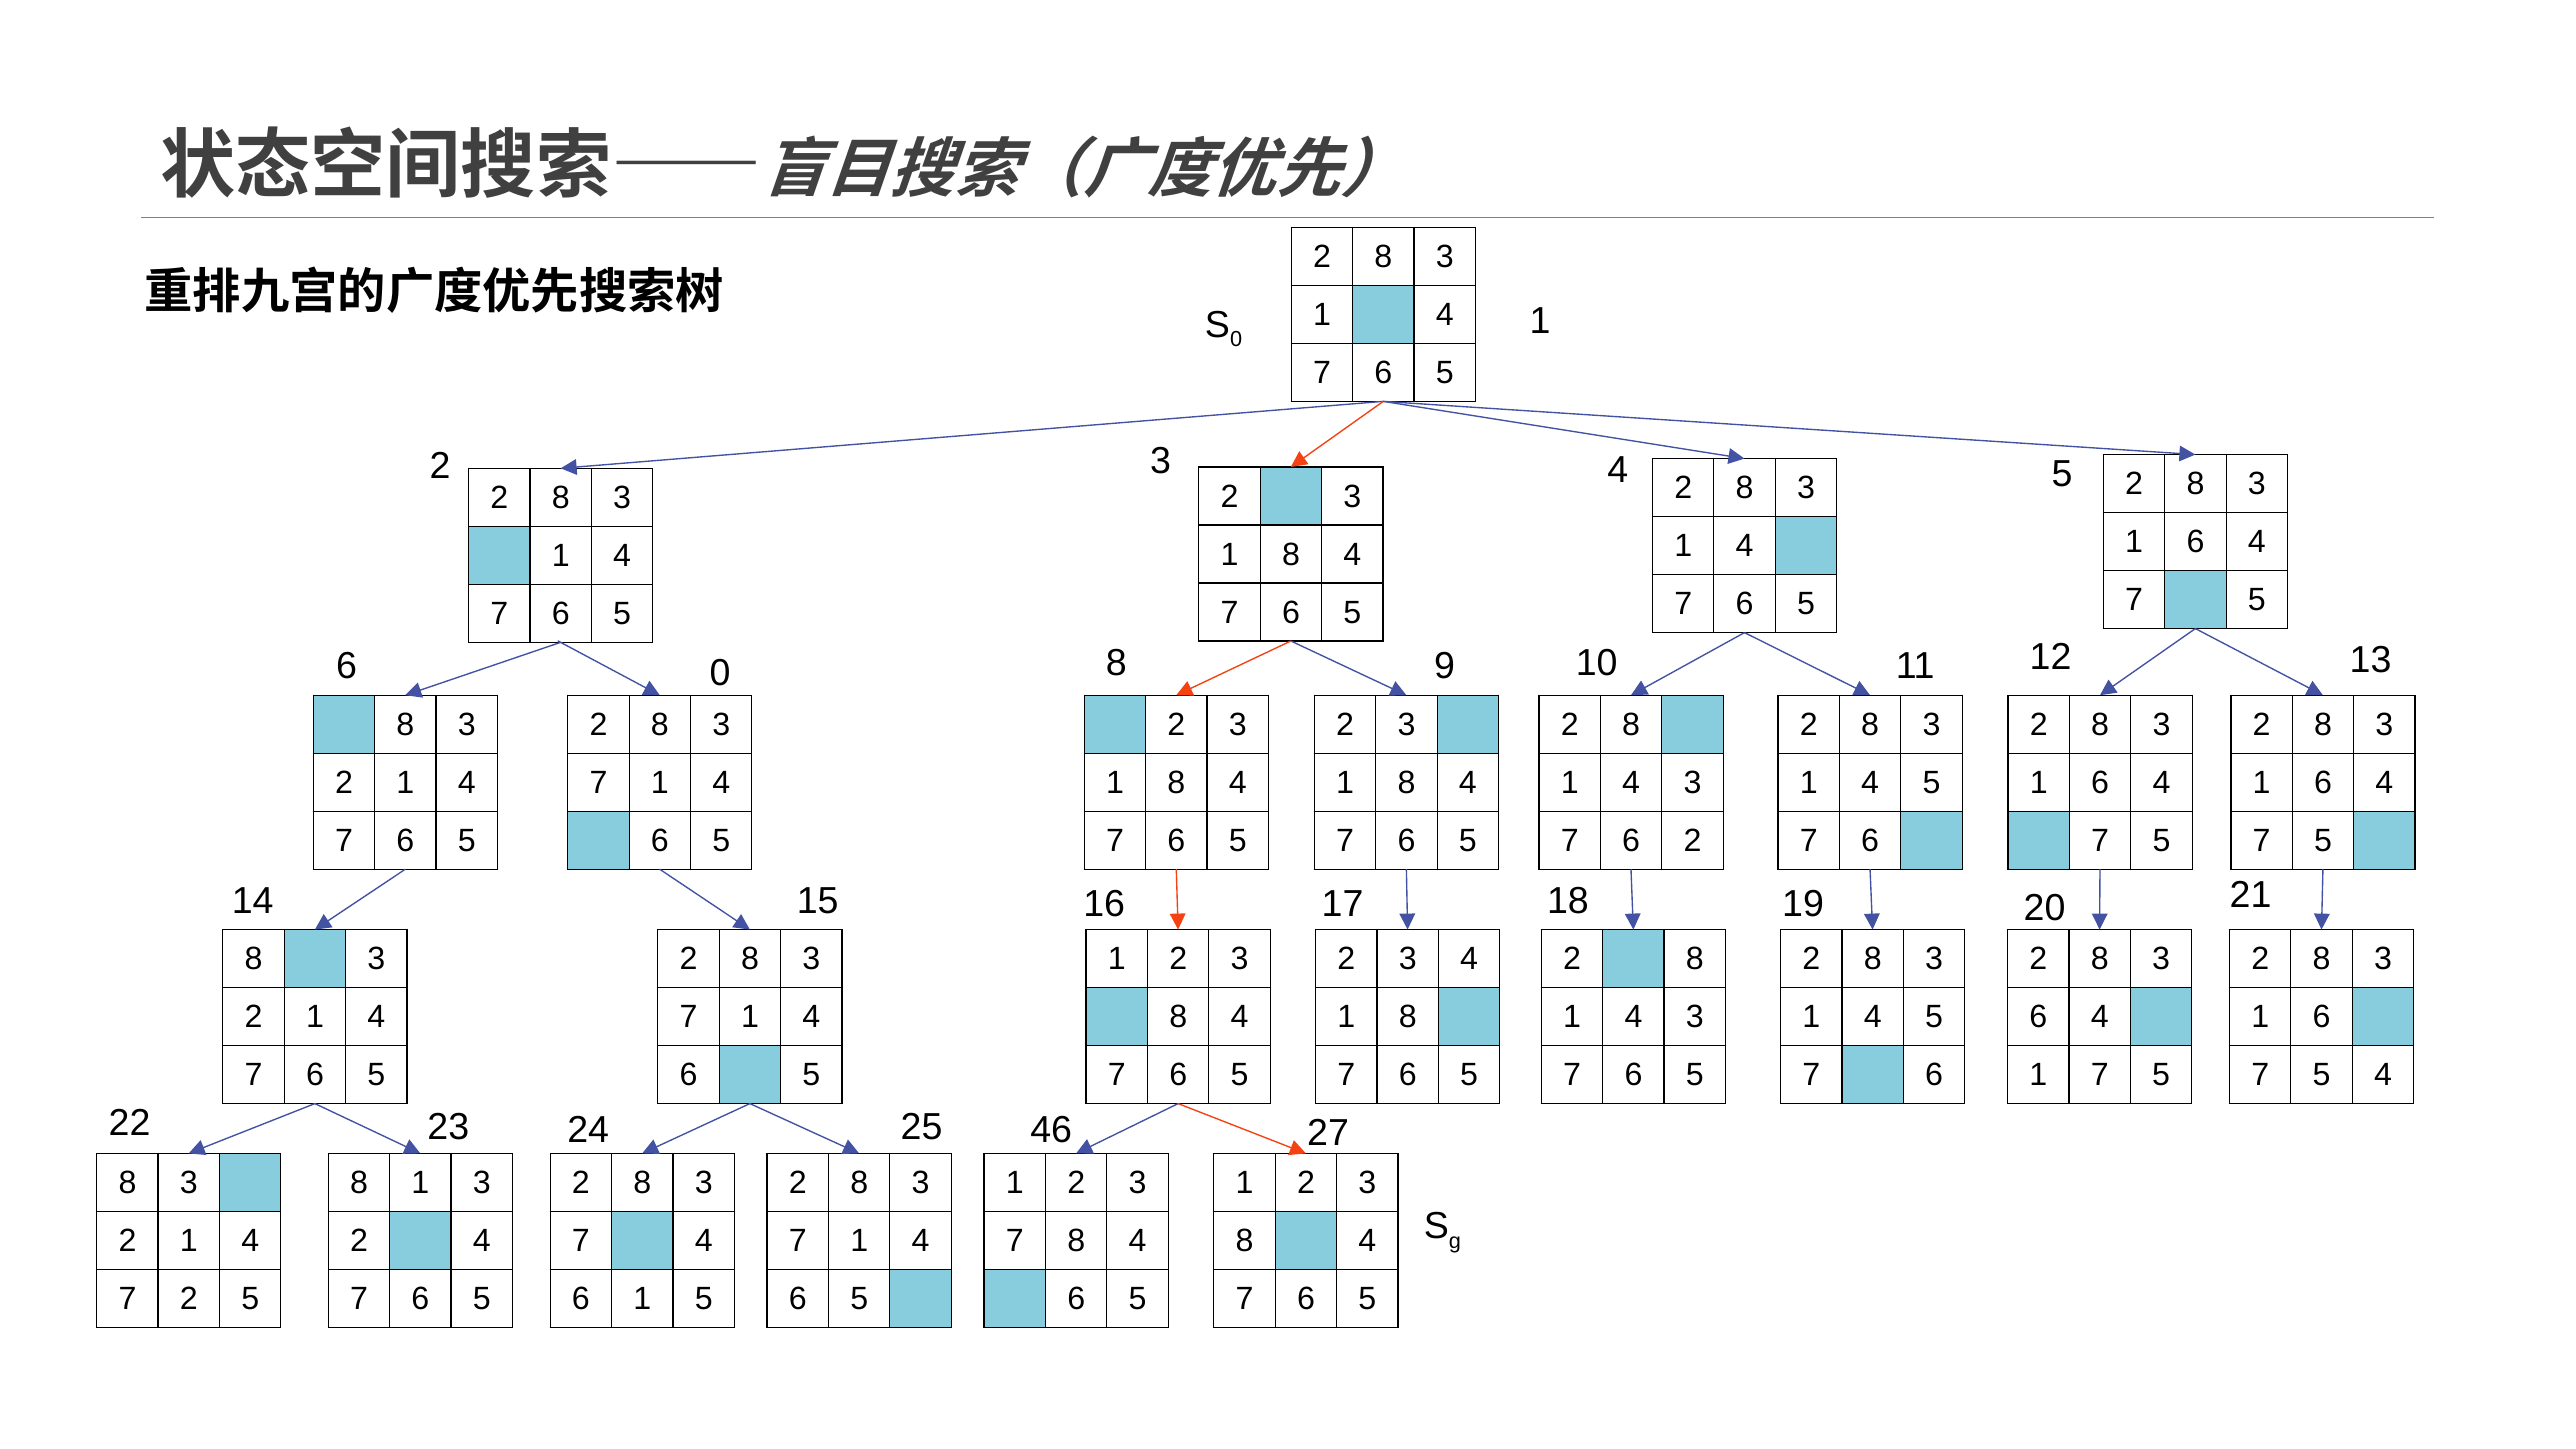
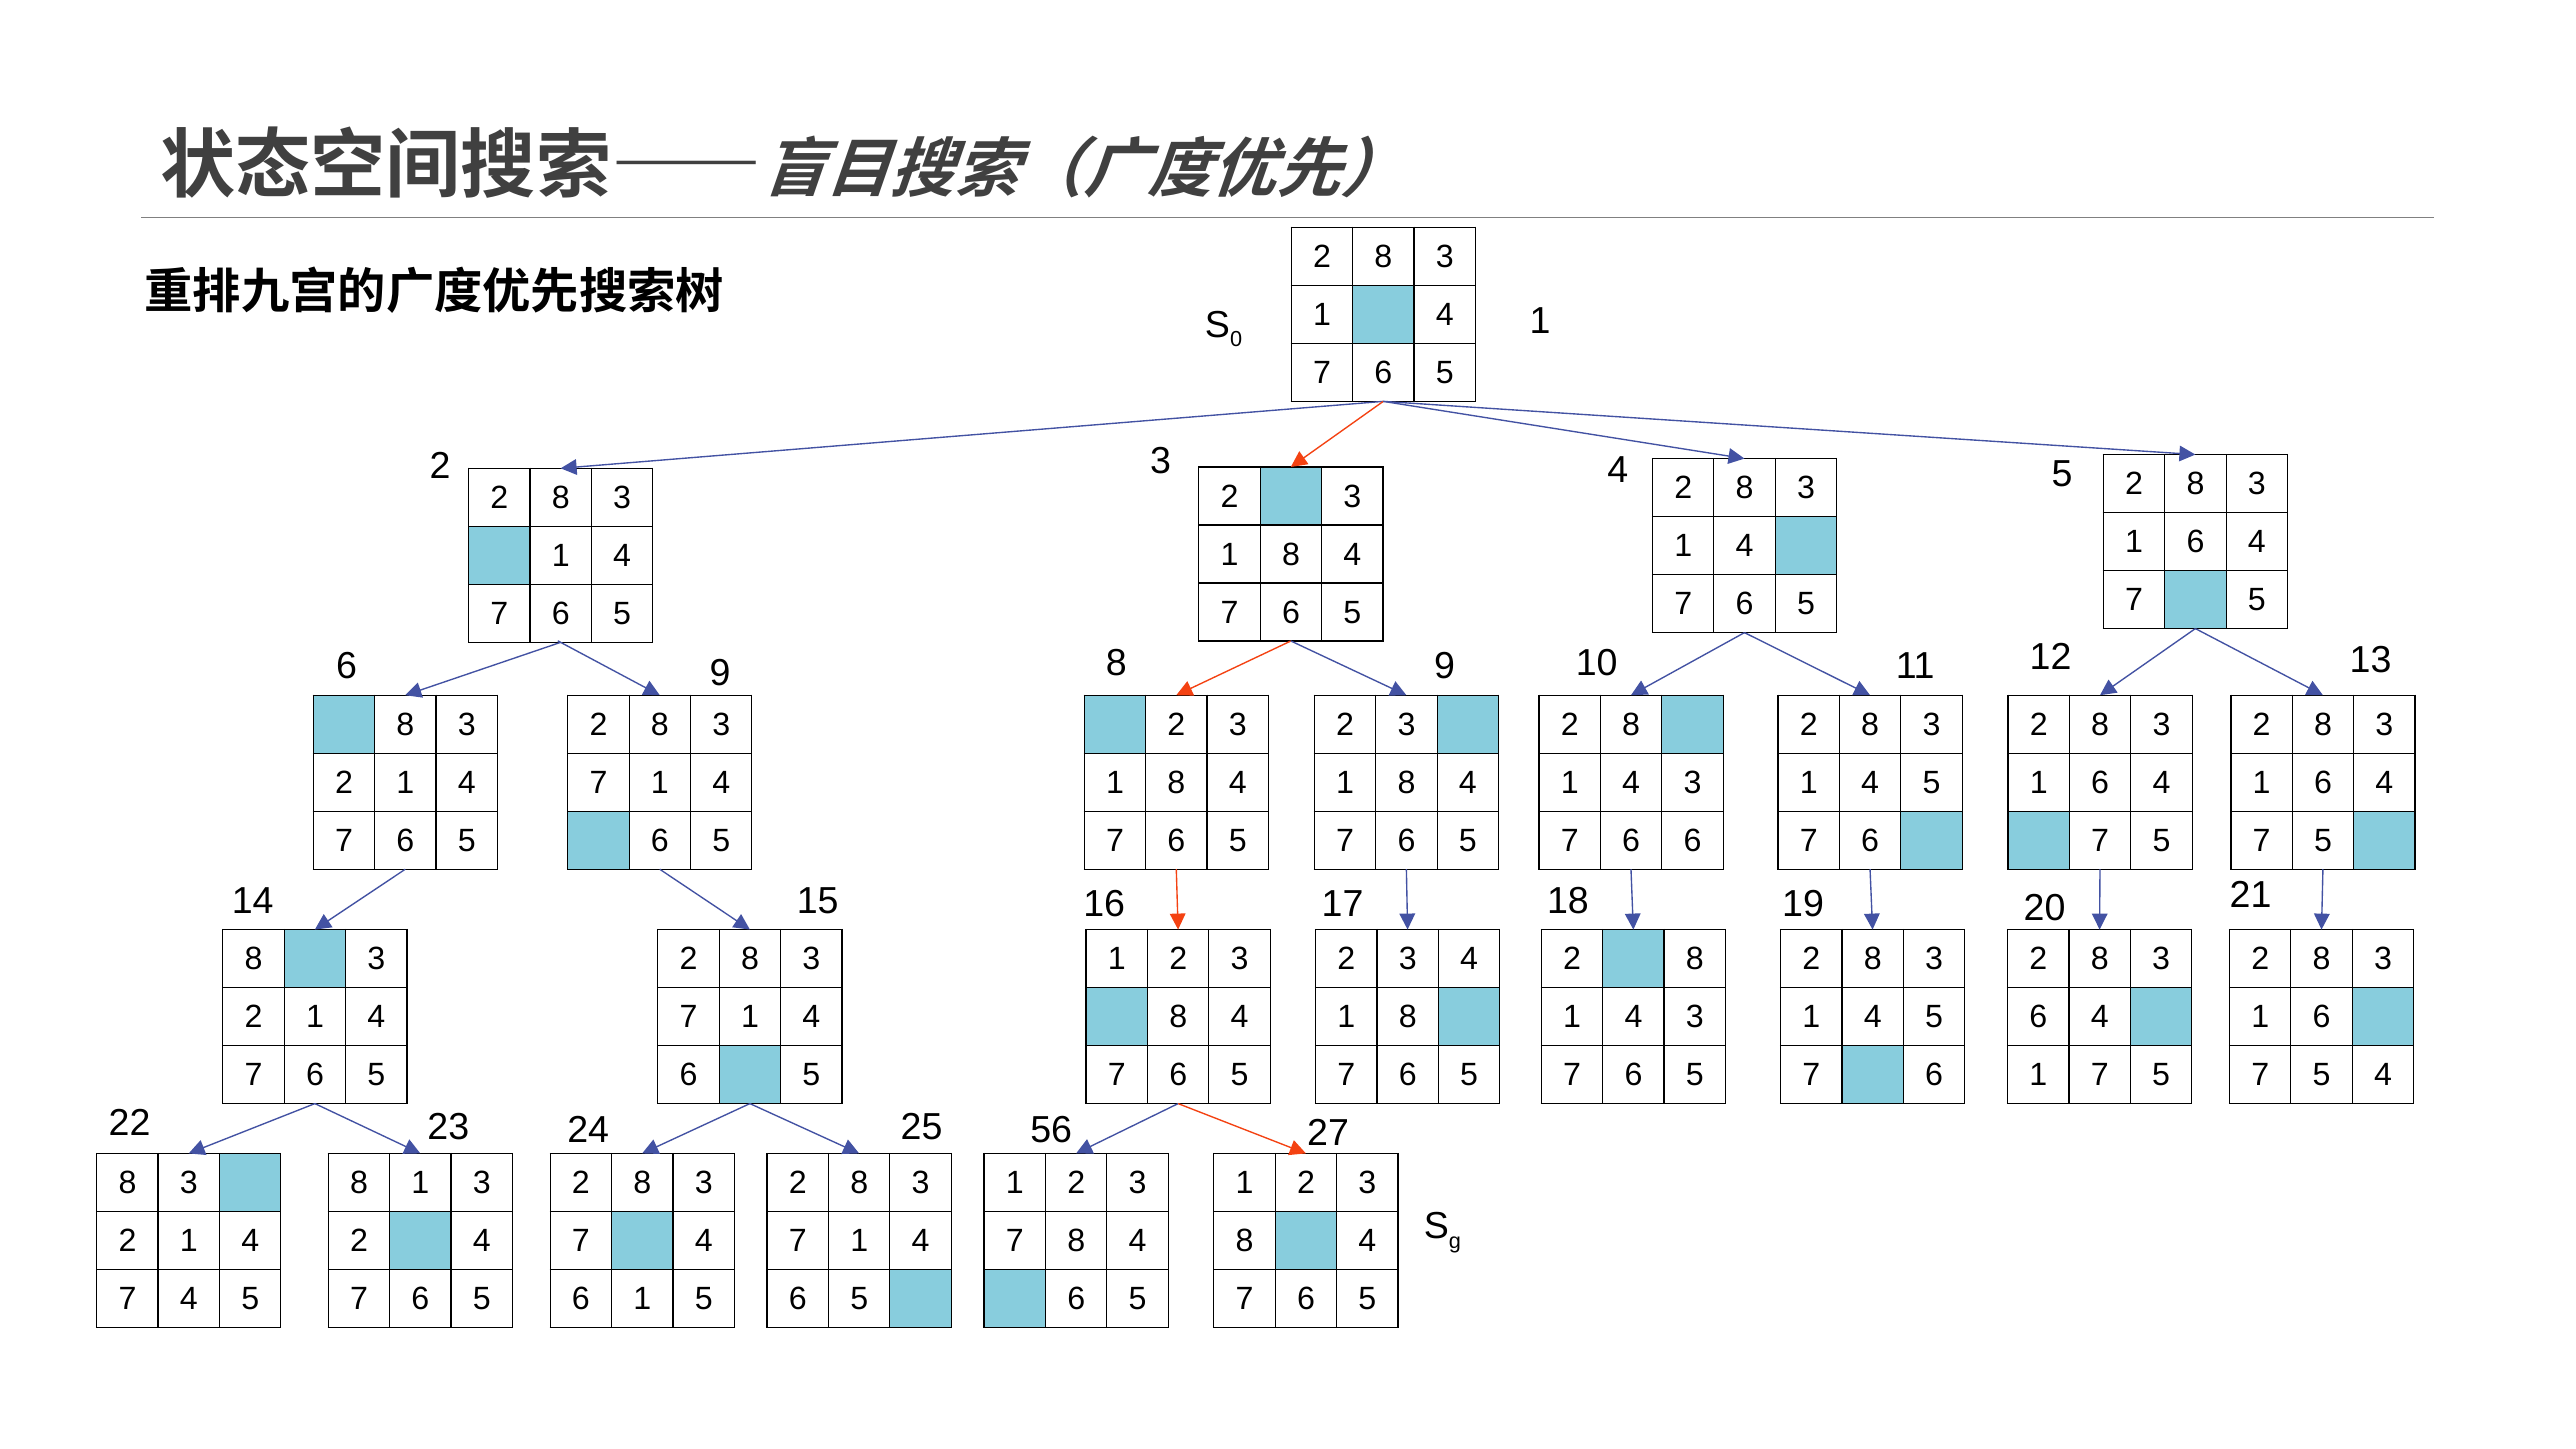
6 0: 0 -> 9 (720, 673)
2: 2 -> 6 (1693, 841)
46: 46 -> 56 (1051, 1130)
2: 2 -> 4 (189, 1299)
